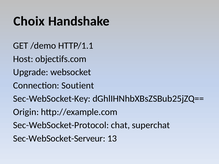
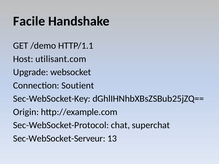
Choix: Choix -> Facile (29, 21)
objectifs.com: objectifs.com -> utilisant.com (61, 59)
